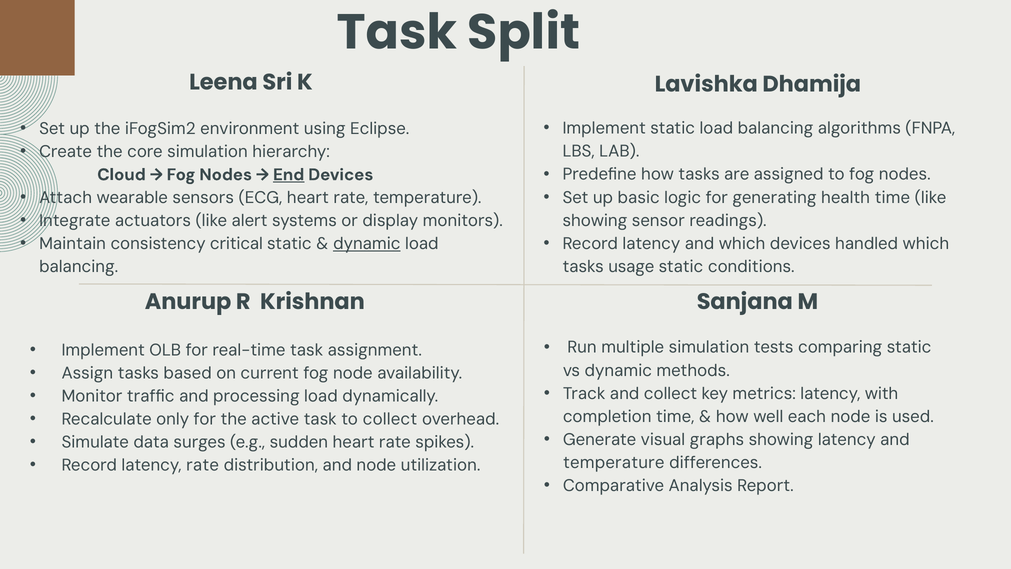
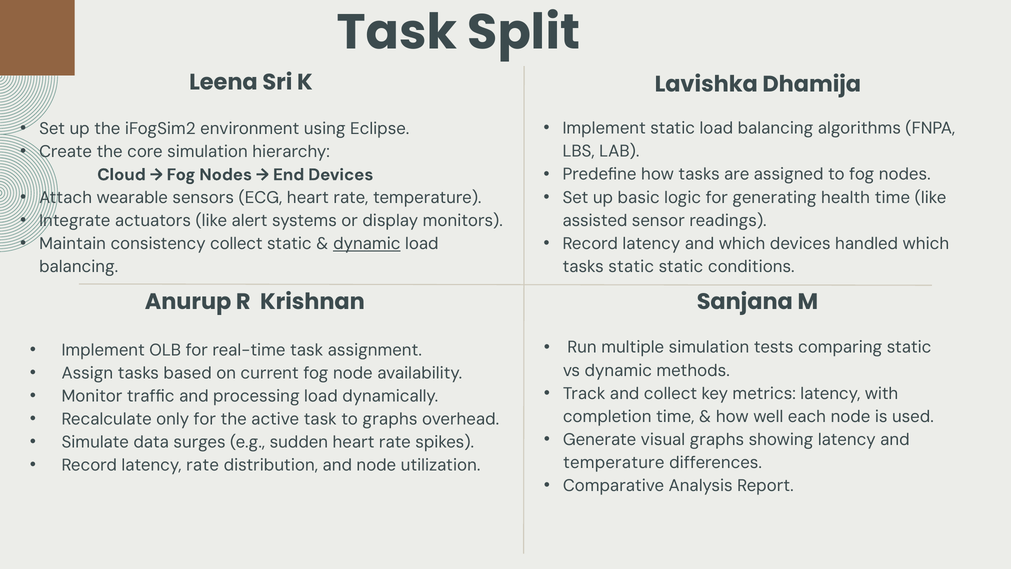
End underline: present -> none (289, 175)
showing: showing -> assisted (595, 220)
consistency critical: critical -> collect (236, 244)
tasks usage: usage -> static (631, 266)
to collect: collect -> graphs (390, 419)
